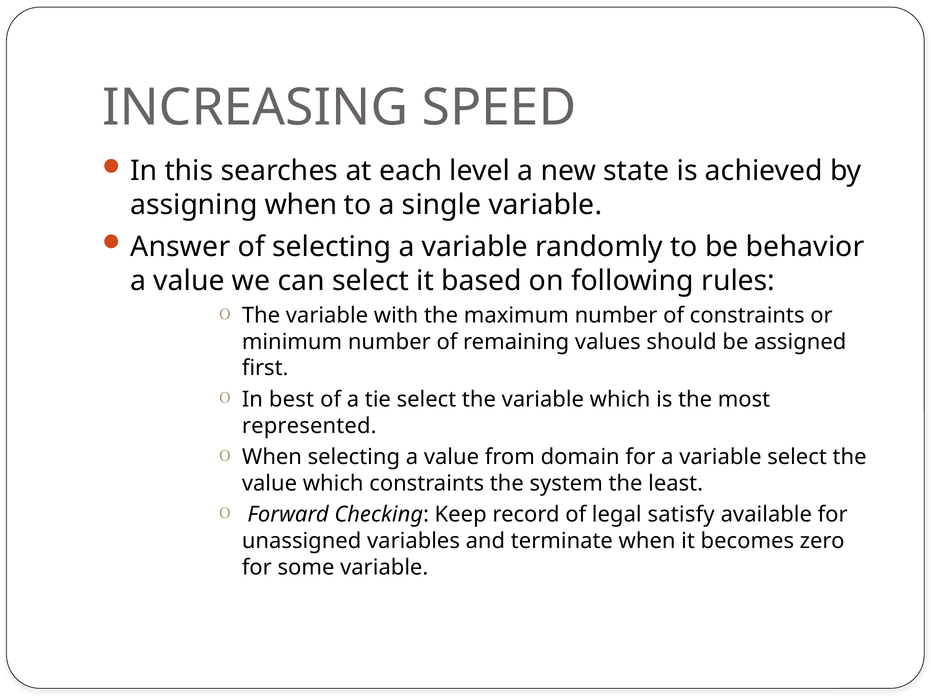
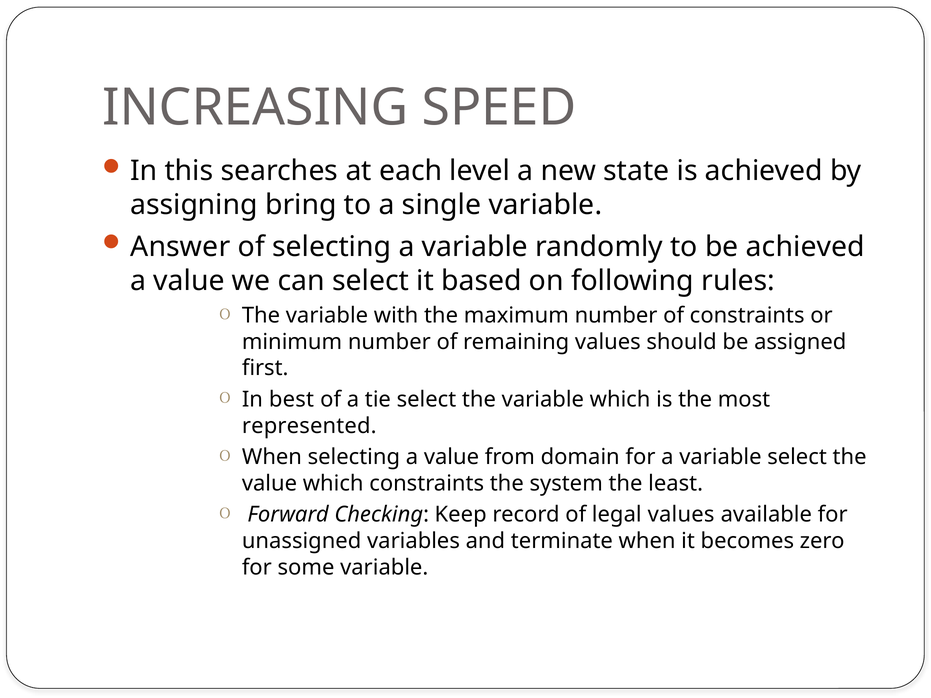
assigning when: when -> bring (301, 205)
be behavior: behavior -> achieved (805, 247)
legal satisfy: satisfy -> values (681, 515)
